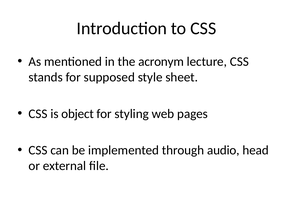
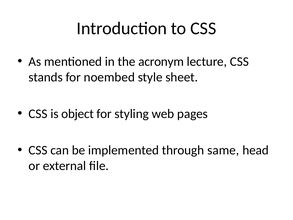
supposed: supposed -> noembed (109, 77)
audio: audio -> same (223, 150)
